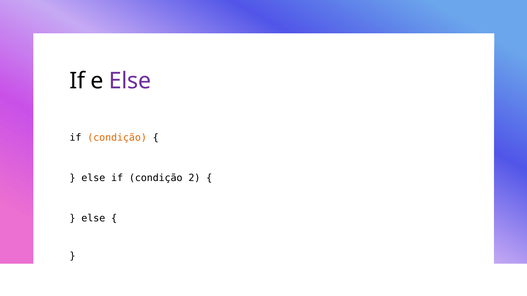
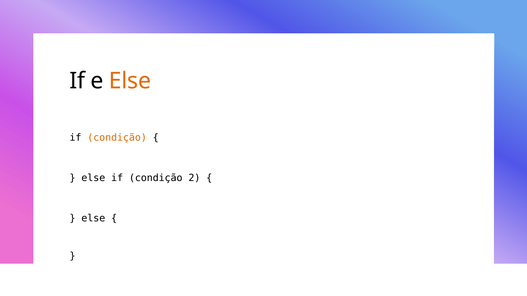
Else colour: purple -> orange (130, 81)
